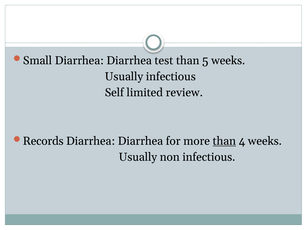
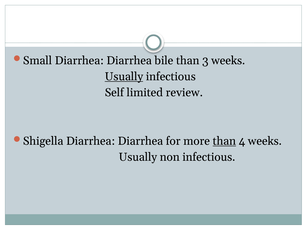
test: test -> bile (164, 61)
5: 5 -> 3 (205, 61)
Usually underline: none -> present (124, 77)
Records: Records -> Shigella (43, 141)
